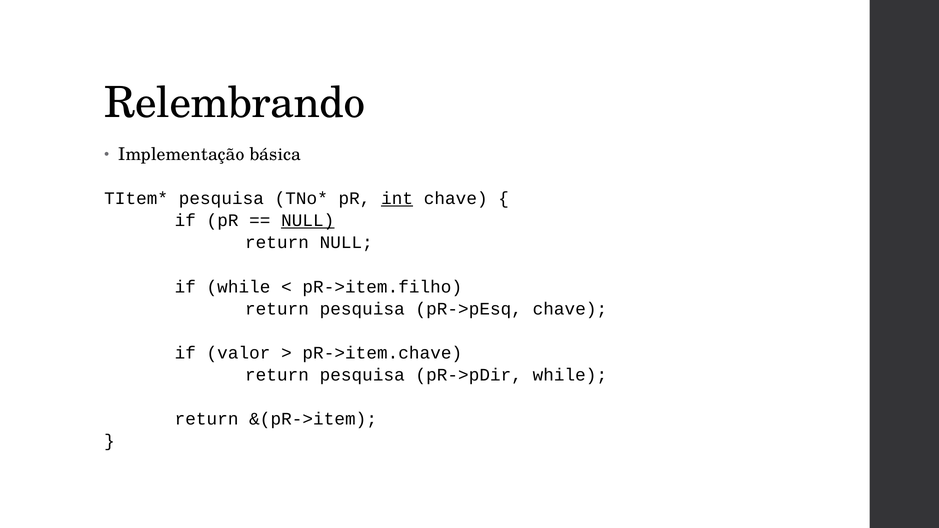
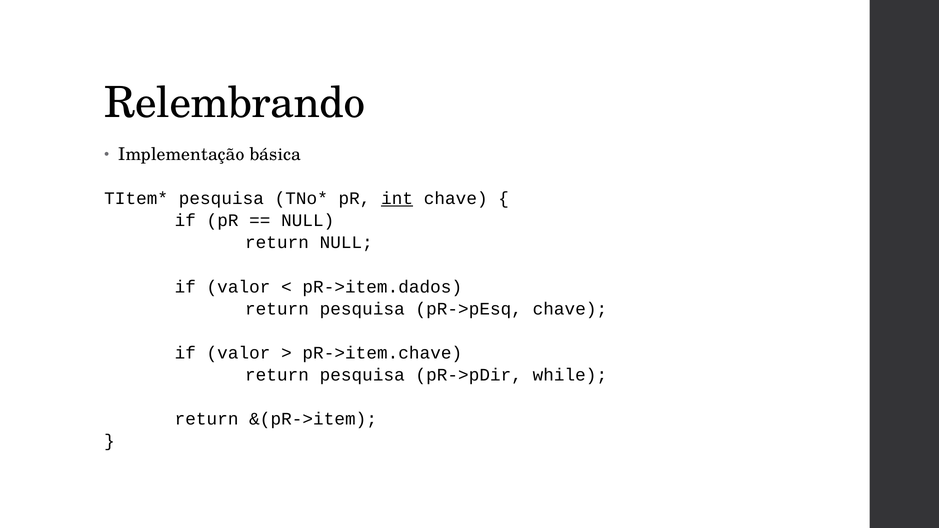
NULL underline: present -> none (308, 221)
while: while -> valor (238, 287)
pR->item.filho: pR->item.filho -> pR->item.dados (382, 287)
